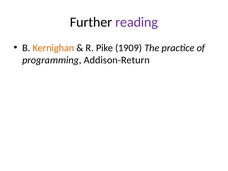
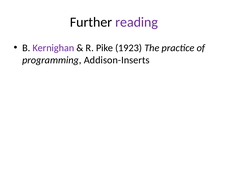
Kernighan colour: orange -> purple (53, 48)
1909: 1909 -> 1923 (129, 48)
Addison-Return: Addison-Return -> Addison-Inserts (117, 60)
